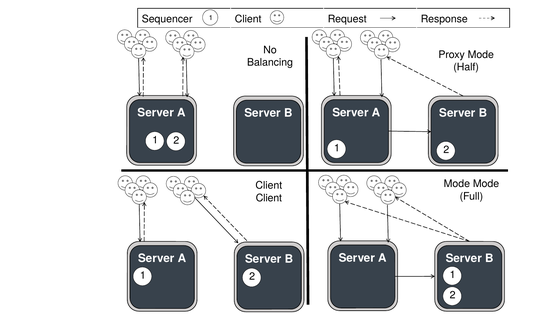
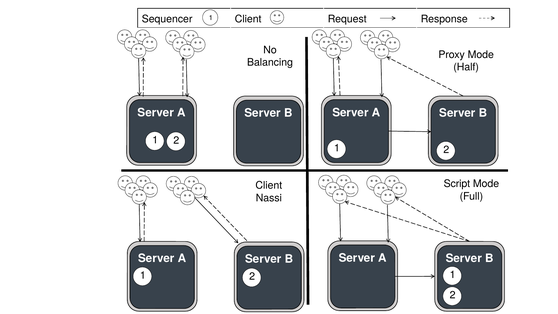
Mode: Mode -> Script (457, 184)
Client: Client -> Nassi (269, 198)
